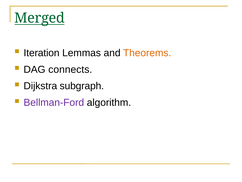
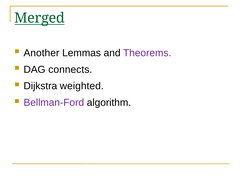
Iteration: Iteration -> Another (41, 53)
Theorems colour: orange -> purple (147, 53)
subgraph: subgraph -> weighted (82, 86)
